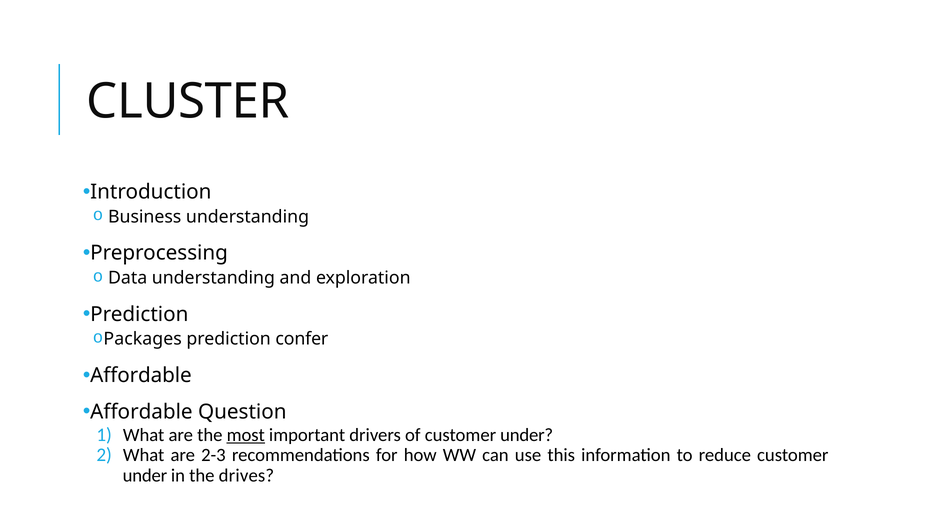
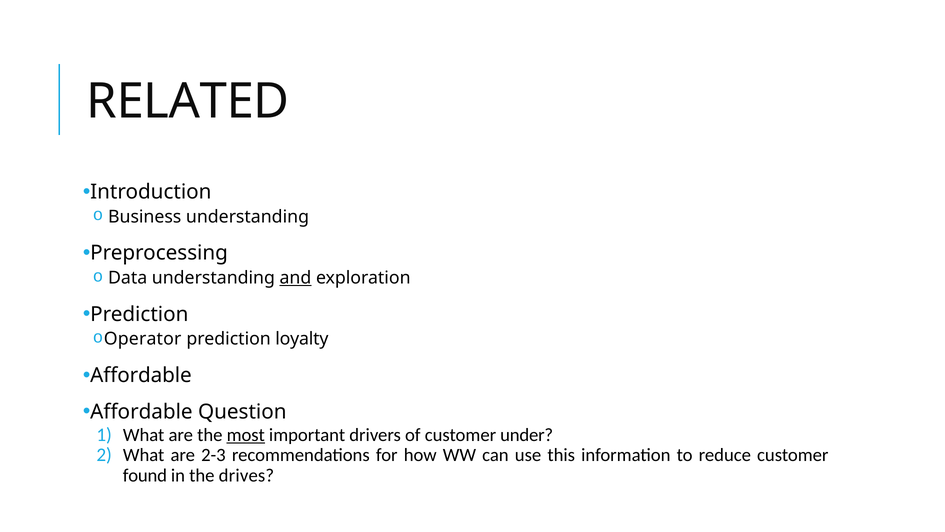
CLUSTER: CLUSTER -> RELATED (188, 101)
and underline: none -> present (295, 278)
Packages: Packages -> Operator (143, 339)
confer: confer -> loyalty (302, 339)
under: under -> found (145, 475)
